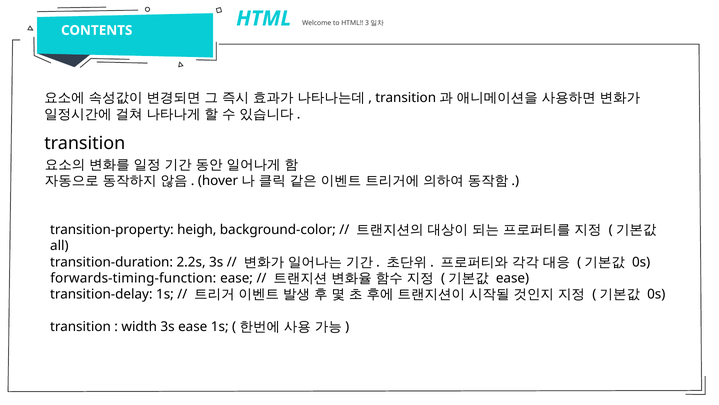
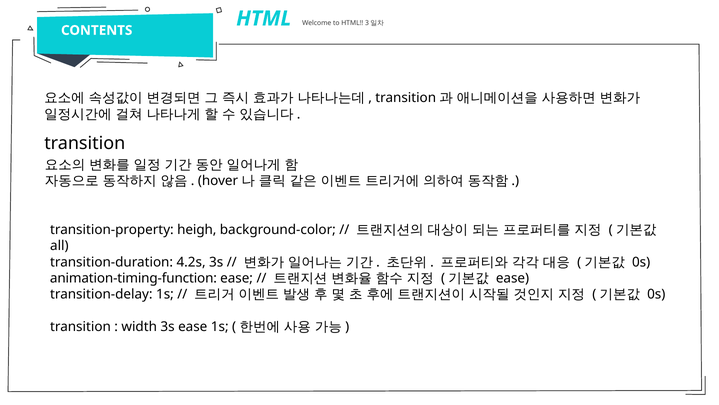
2.2s: 2.2s -> 4.2s (191, 262)
forwards-timing-function: forwards-timing-function -> animation-timing-function (133, 278)
